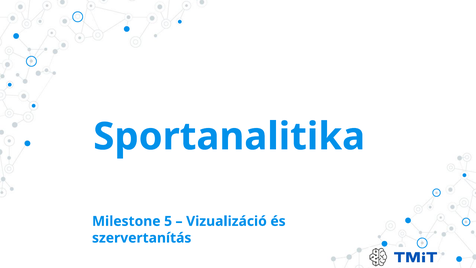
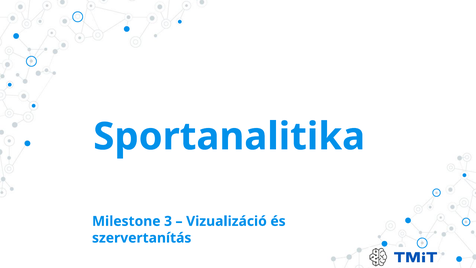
5: 5 -> 3 (168, 221)
